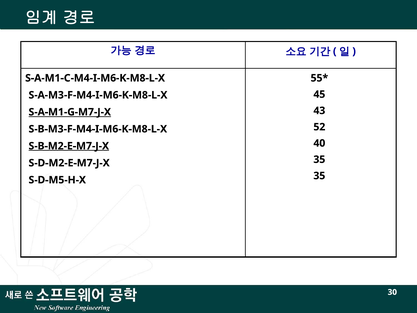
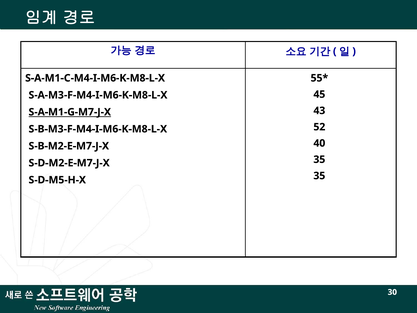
S-B-M2-E-M7-J-X underline: present -> none (69, 146)
